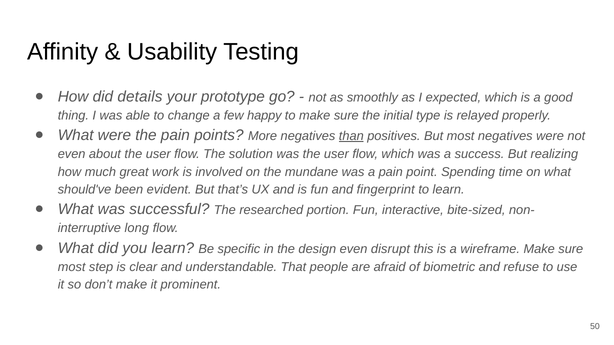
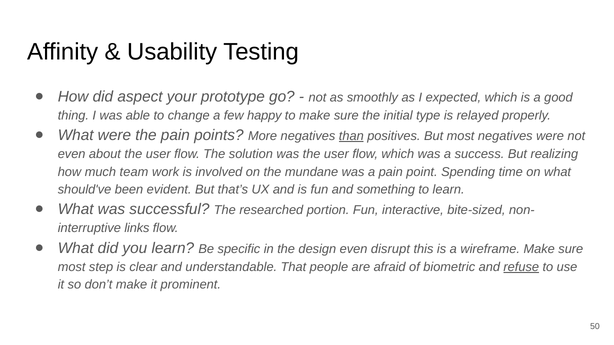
details: details -> aspect (140, 97)
great: great -> team (134, 172)
fingerprint: fingerprint -> something (386, 190)
long: long -> links (137, 228)
refuse underline: none -> present (521, 267)
